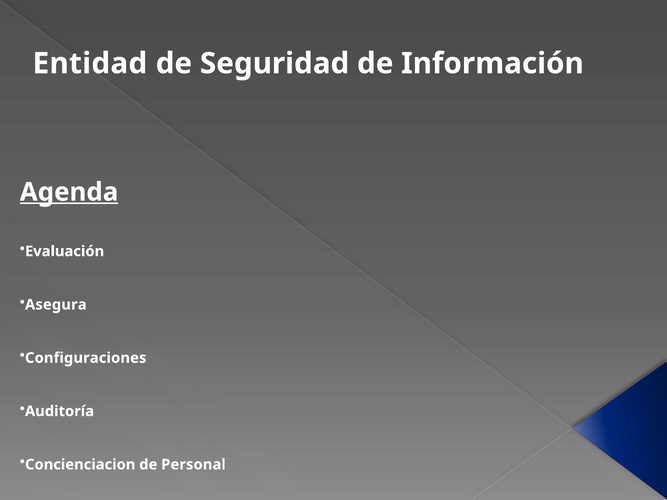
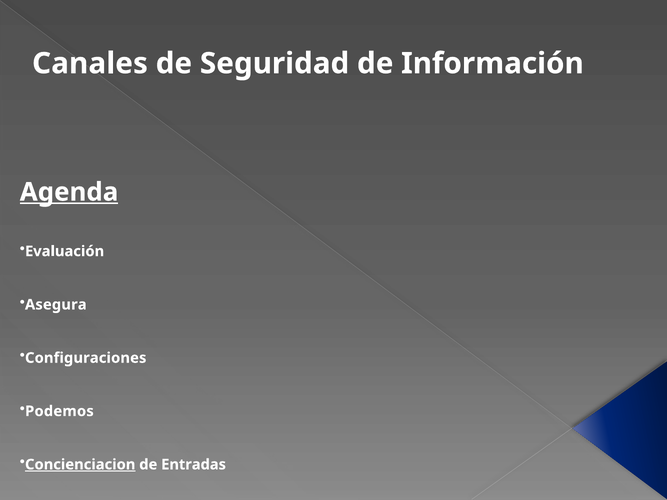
Entidad: Entidad -> Canales (90, 64)
Auditoría: Auditoría -> Podemos (59, 411)
Concienciacion underline: none -> present (80, 465)
Personal: Personal -> Entradas (194, 465)
